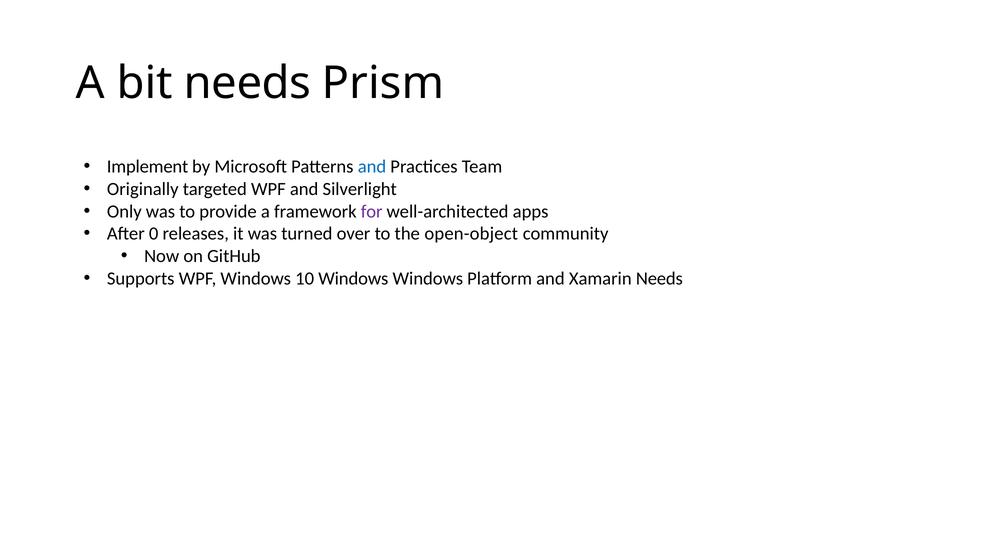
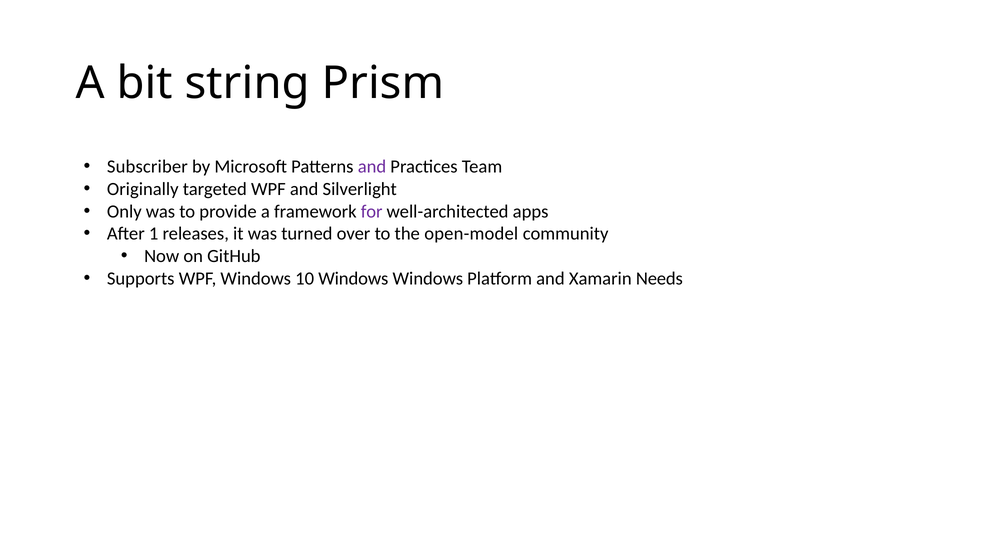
bit needs: needs -> string (247, 83)
Implement: Implement -> Subscriber (147, 167)
and colour: blue -> purple (372, 167)
0: 0 -> 1 (154, 234)
open-object: open-object -> open-model (471, 234)
